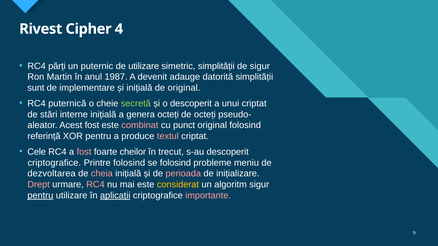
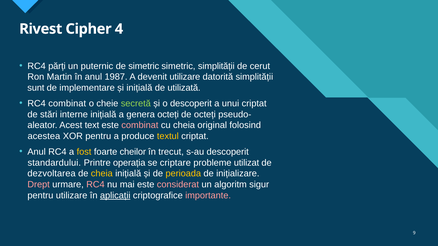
de utilizare: utilizare -> simetric (144, 66)
de sigur: sigur -> cerut (260, 66)
devenit adauge: adauge -> utilizare (185, 77)
de original: original -> utilizată (184, 88)
RC4 puternică: puternică -> combinat (67, 104)
Acest fost: fost -> text (92, 125)
cu punct: punct -> cheia (184, 125)
referință: referință -> acestea (44, 136)
textul colour: pink -> yellow (168, 136)
Cele: Cele -> Anul (37, 152)
fost colour: pink -> yellow (84, 152)
criptografice: criptografice -> standardului (54, 163)
Printre folosind: folosind -> operația (129, 163)
se folosind: folosind -> criptare (175, 163)
meniu: meniu -> utilizat (247, 163)
cheia colour: pink -> yellow (102, 174)
perioada colour: pink -> yellow (183, 174)
considerat colour: yellow -> pink (178, 185)
pentru underline: present -> none (40, 196)
